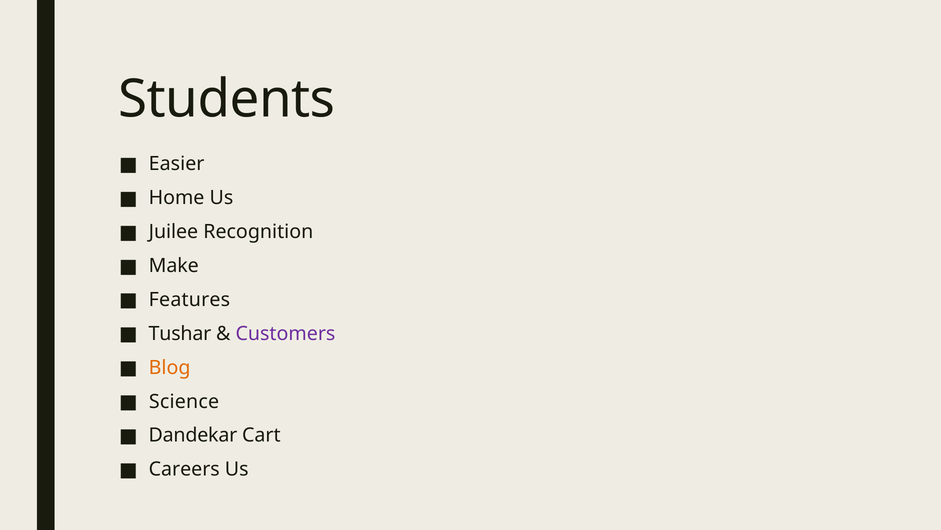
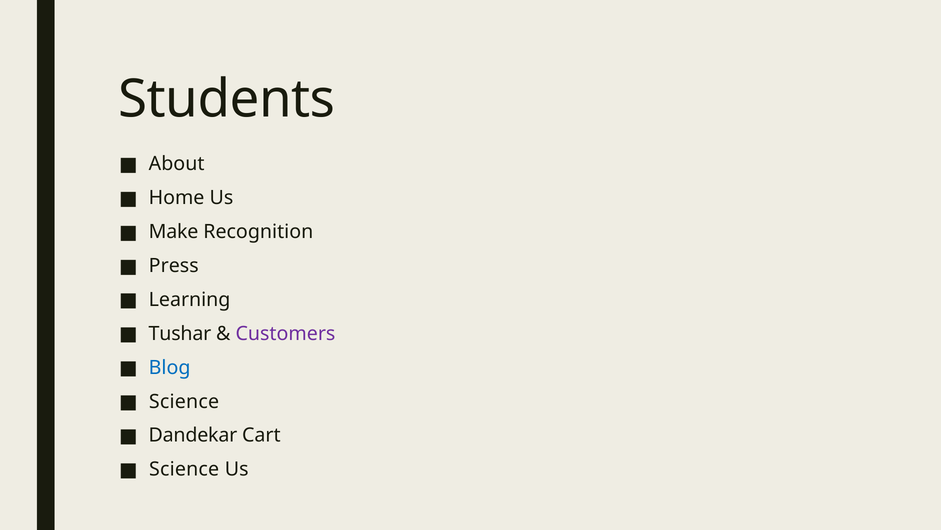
Easier: Easier -> About (177, 164)
Juilee: Juilee -> Make (174, 232)
Make: Make -> Press (174, 265)
Features: Features -> Learning (190, 299)
Blog colour: orange -> blue (170, 367)
Careers: Careers -> Science (184, 469)
